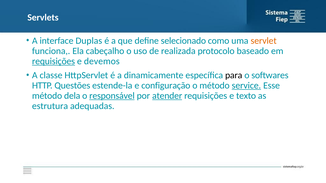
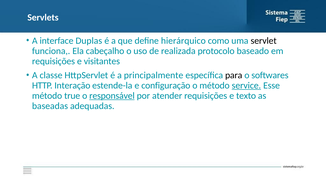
selecionado: selecionado -> hierárquico (183, 41)
servlet colour: orange -> black (264, 41)
requisições underline: present -> none (53, 61)
devemos: devemos -> visitantes (102, 61)
dinamicamente: dinamicamente -> principalmente (154, 75)
Questões: Questões -> Interação (72, 86)
dela: dela -> true (72, 96)
atender underline: present -> none (167, 96)
estrutura: estrutura -> baseadas (50, 106)
